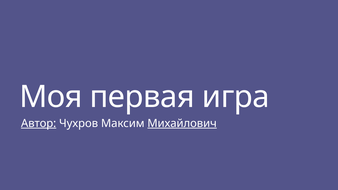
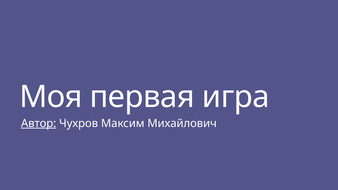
Михайлович underline: present -> none (182, 123)
